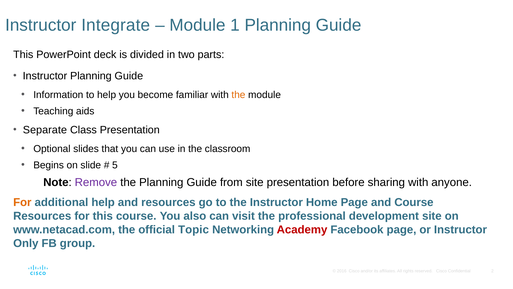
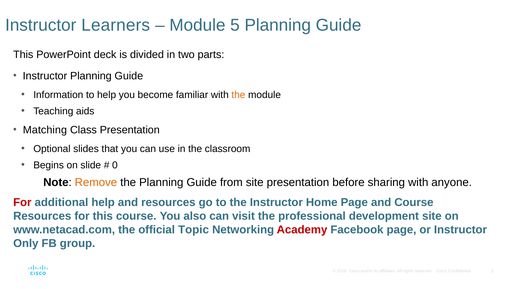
Integrate: Integrate -> Learners (116, 25)
1: 1 -> 5 (235, 25)
Separate: Separate -> Matching (45, 130)
5: 5 -> 0 (115, 165)
Remove colour: purple -> orange (96, 182)
For colour: orange -> red (22, 202)
